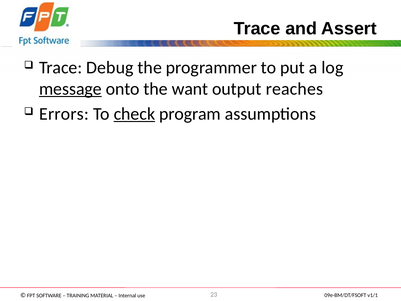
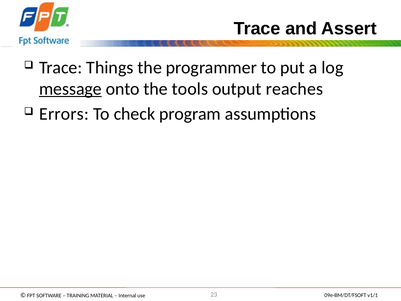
Debug: Debug -> Things (110, 67)
want: want -> tools (190, 89)
check underline: present -> none (134, 114)
